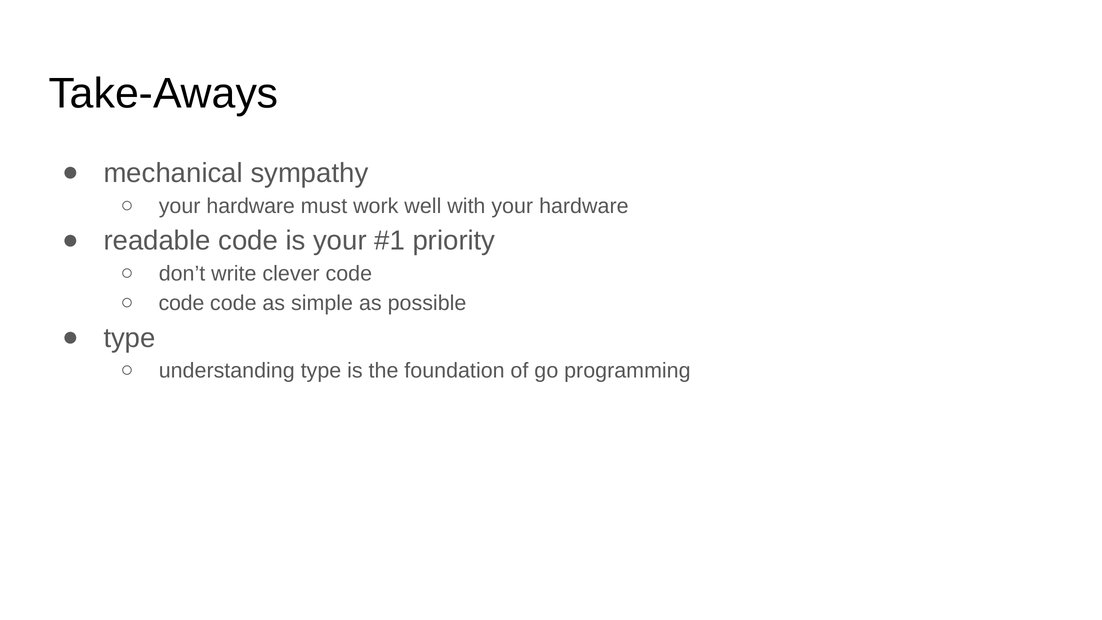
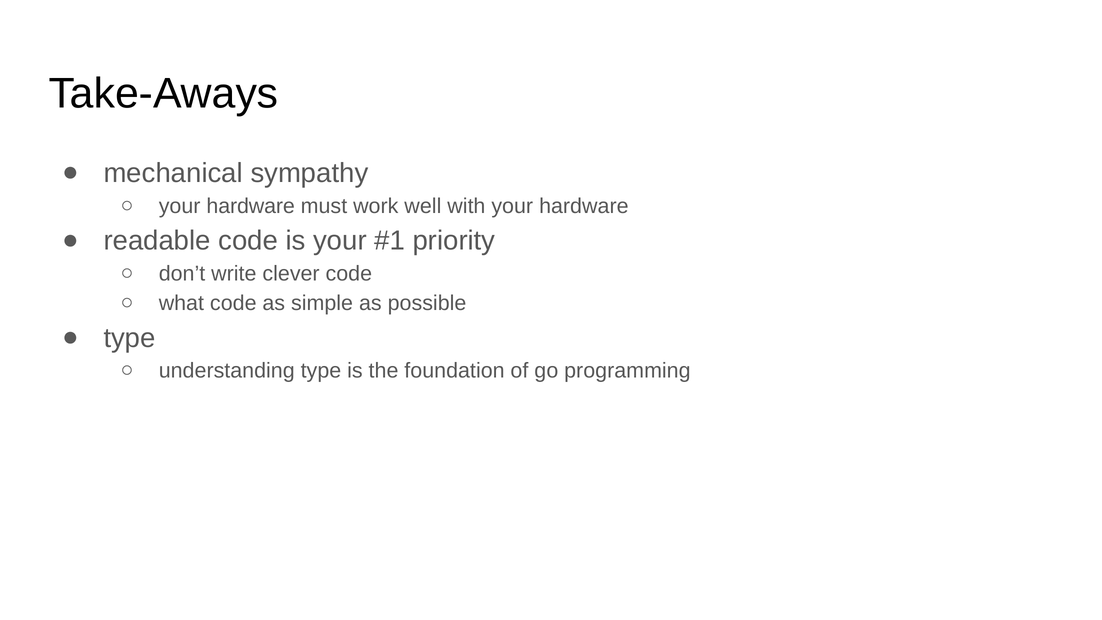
code: code -> what (181, 303)
